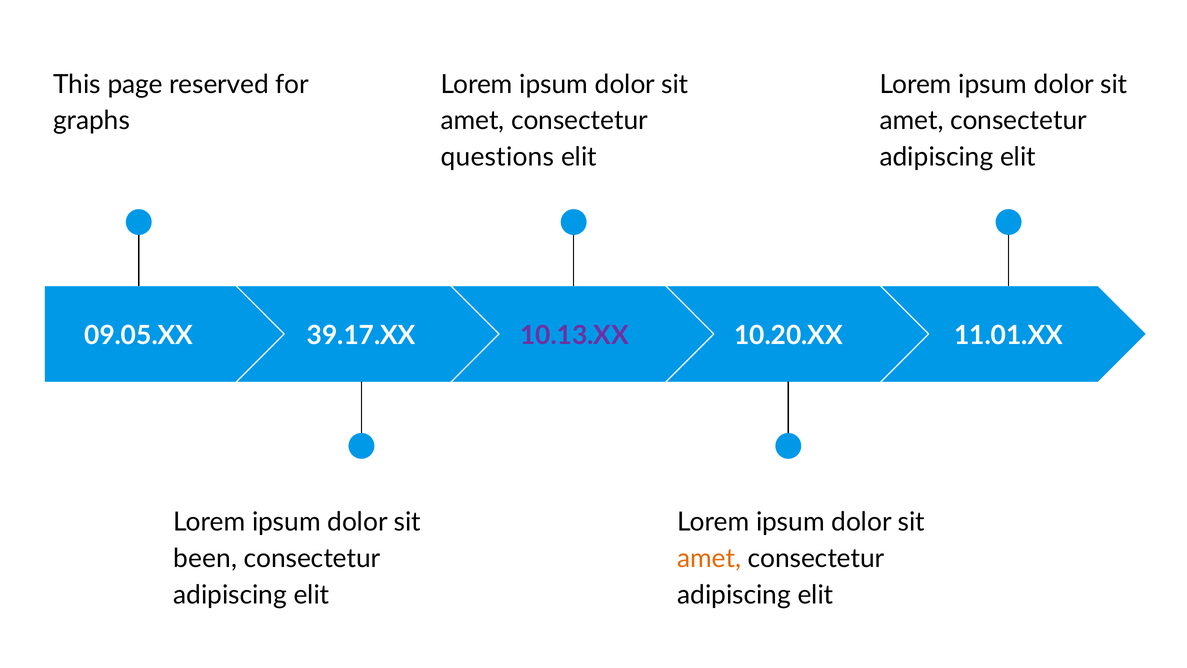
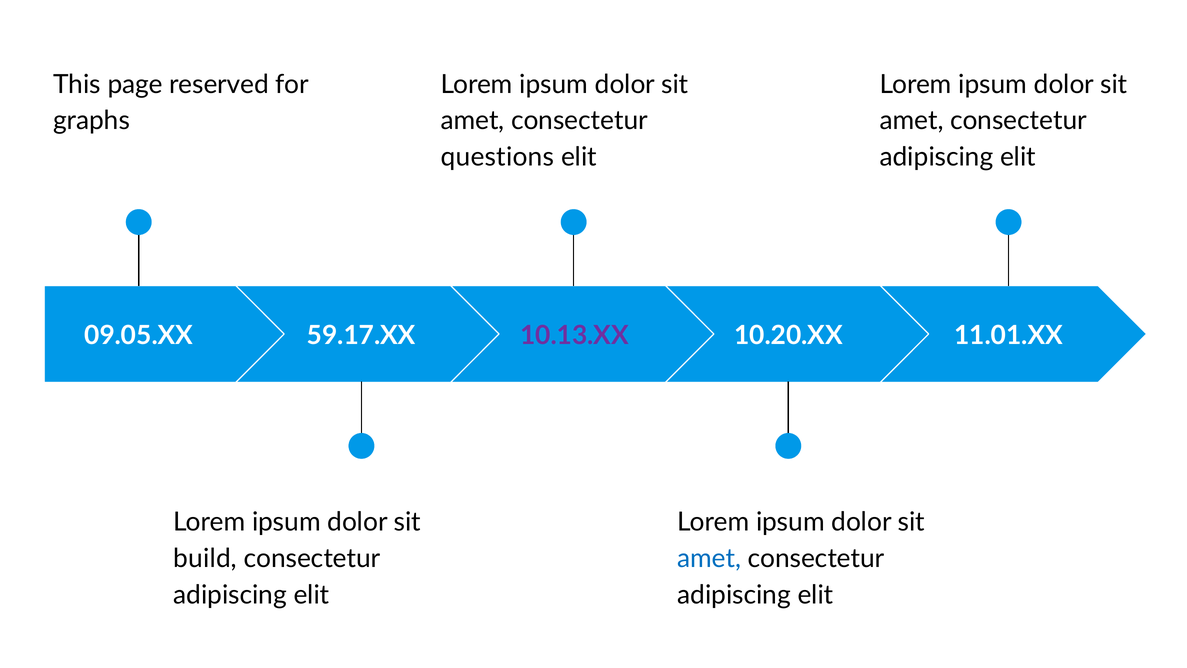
39.17.XX: 39.17.XX -> 59.17.XX (361, 336)
been: been -> build (205, 558)
amet colour: orange -> blue (709, 558)
